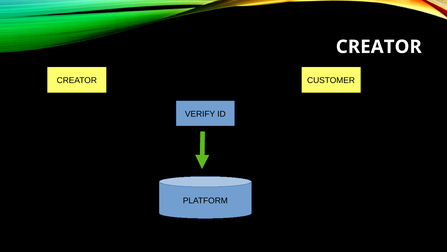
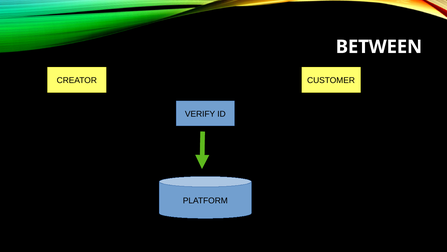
CREATOR: CREATOR -> BETWEEN (379, 47)
